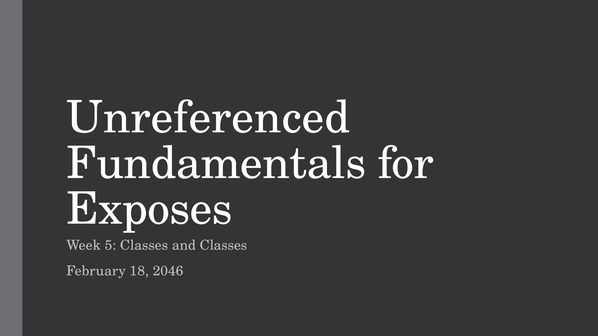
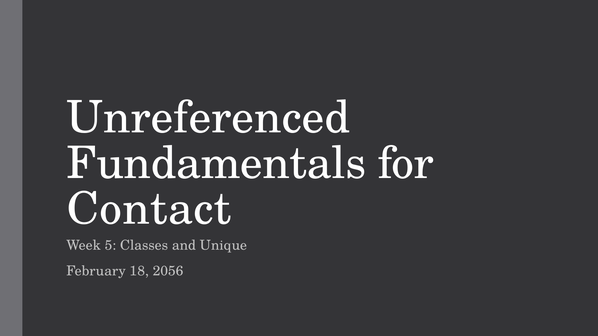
Exposes: Exposes -> Contact (149, 209)
and Classes: Classes -> Unique (223, 246)
2046: 2046 -> 2056 (168, 271)
